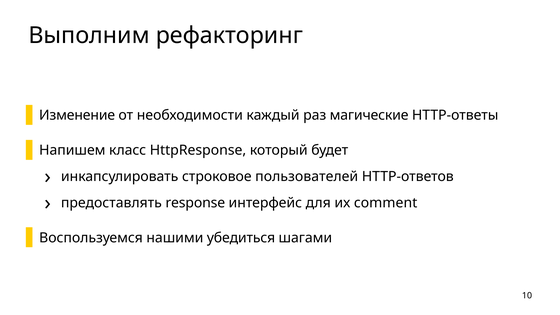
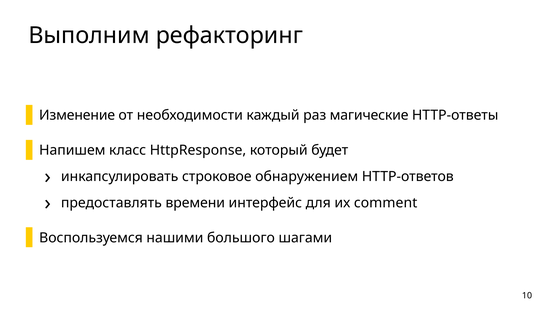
пользователей: пользователей -> обнаружением (307, 177)
response: response -> времени (195, 203)
убедиться: убедиться -> большого (241, 238)
